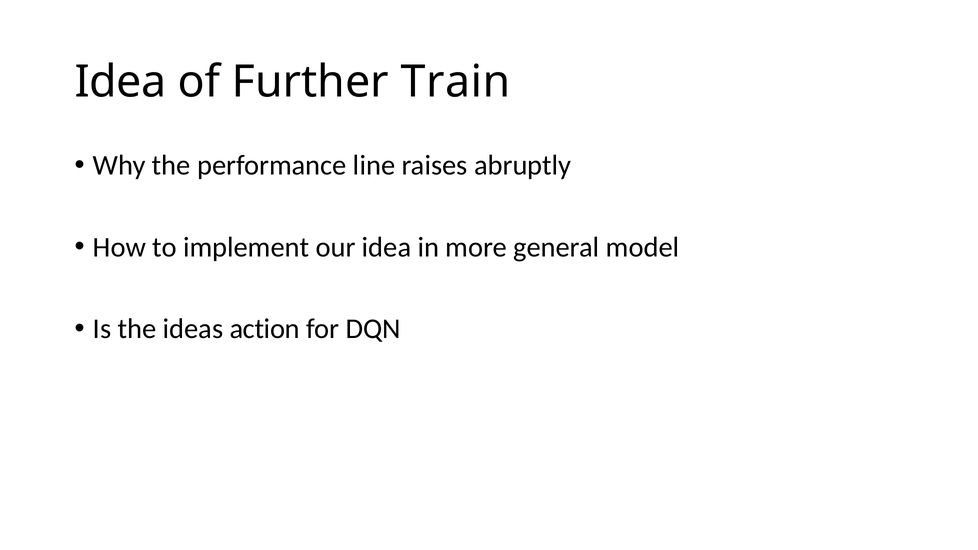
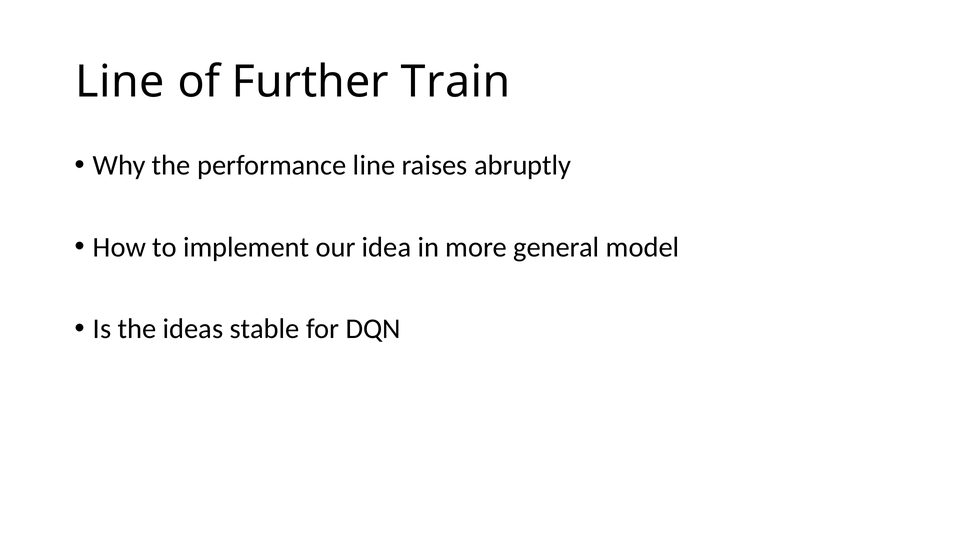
Idea: Idea -> Line (120, 82)
action: action -> stable (265, 329)
